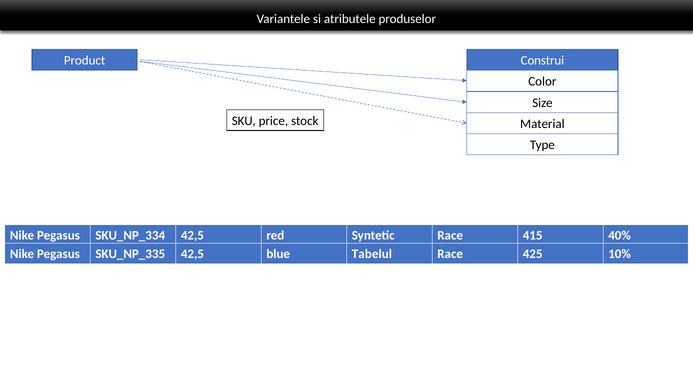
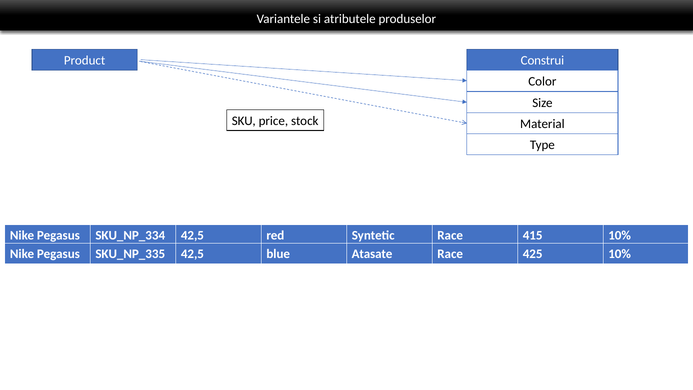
415 40%: 40% -> 10% (620, 235)
Tabelul: Tabelul -> Atasate (372, 254)
